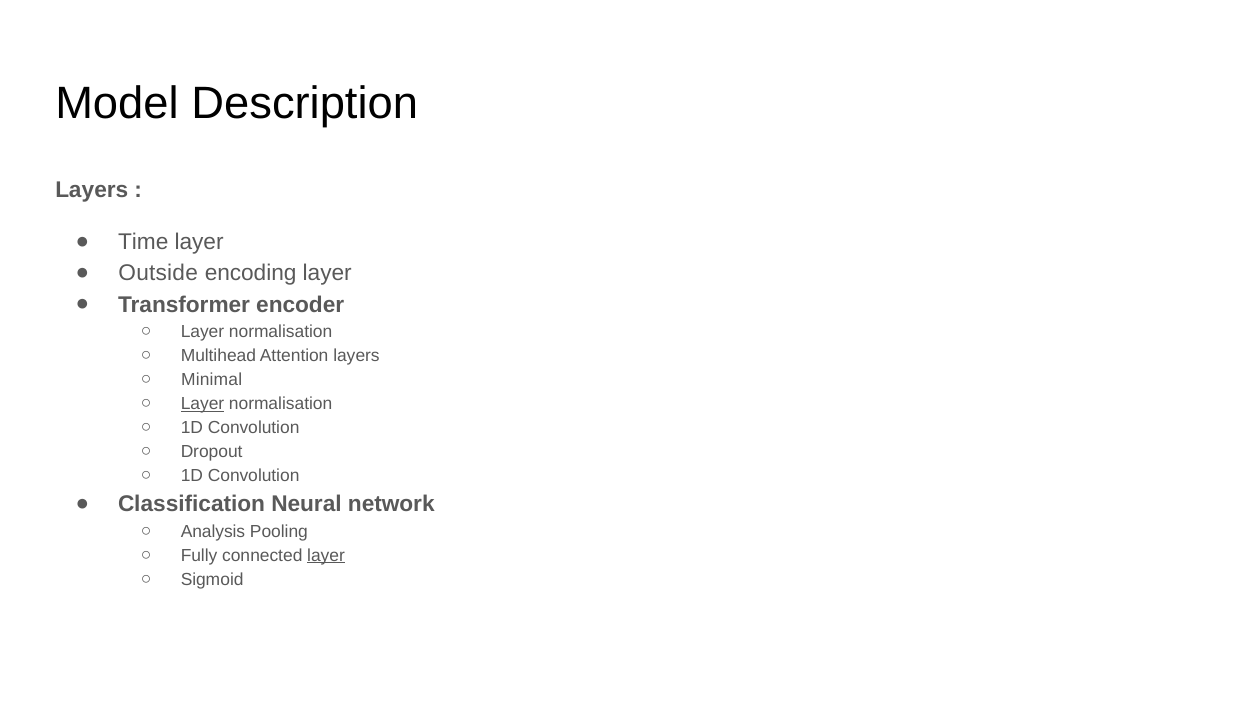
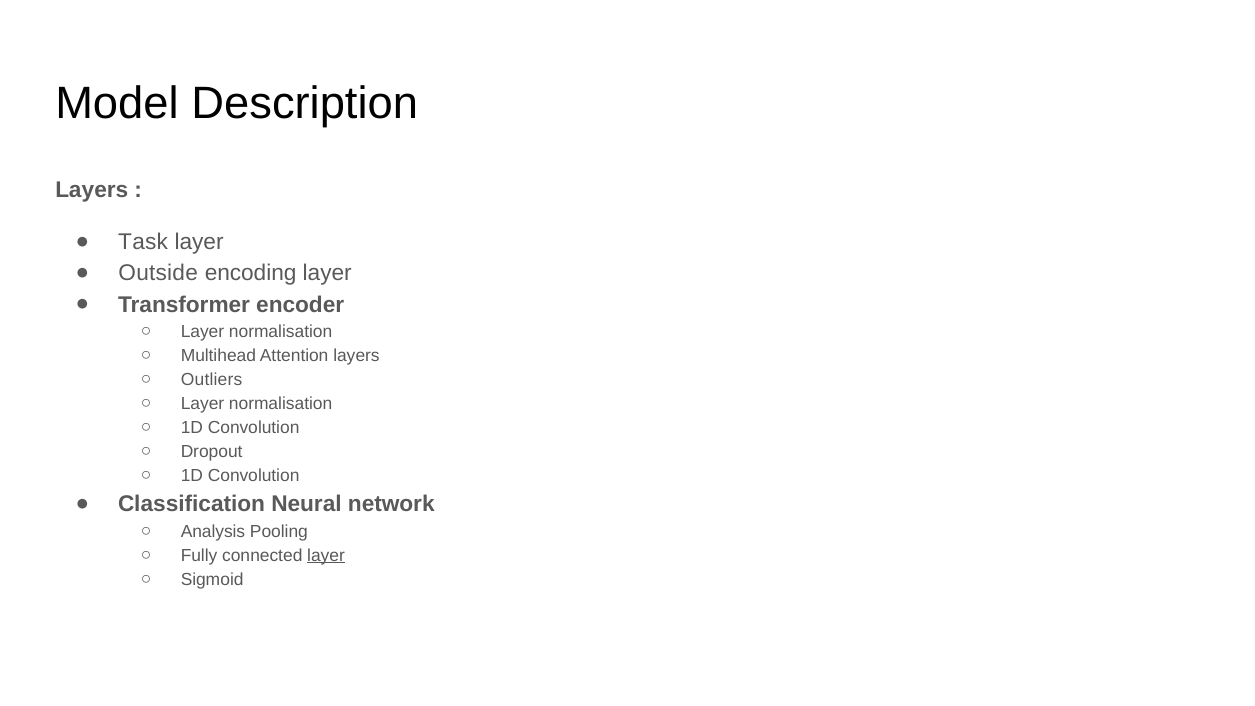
Time: Time -> Task (143, 242)
Minimal: Minimal -> Outliers (212, 380)
Layer underline: present -> none (203, 404)
